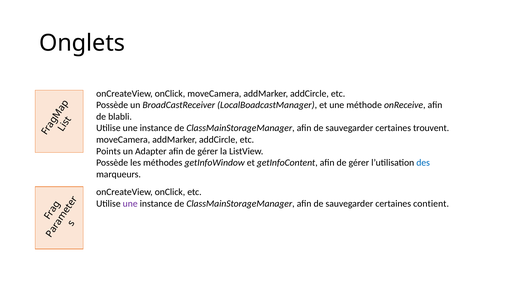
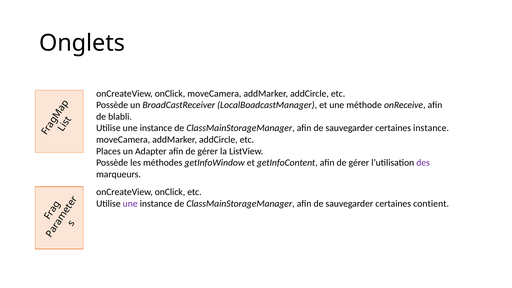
certaines trouvent: trouvent -> instance (431, 128)
Points: Points -> Places (108, 151)
des colour: blue -> purple (423, 163)
